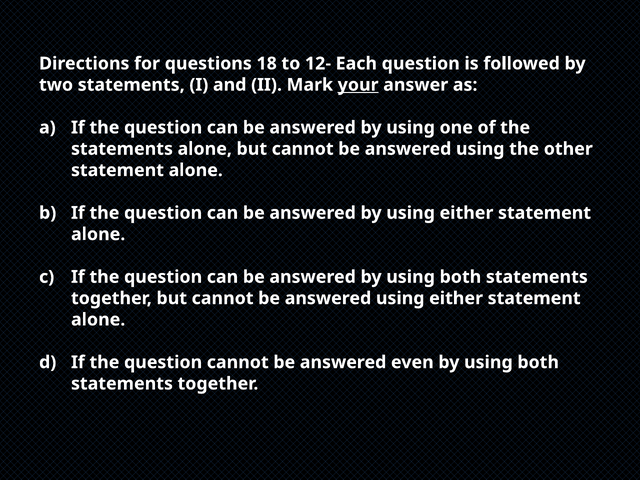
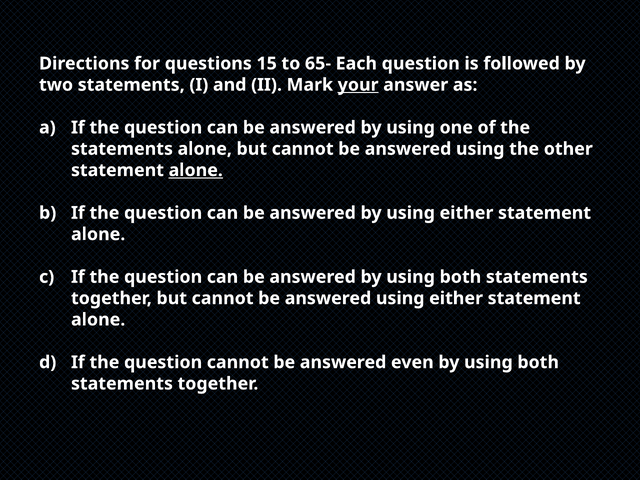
18: 18 -> 15 (267, 64)
12-: 12- -> 65- (318, 64)
alone underline: none -> present (196, 170)
